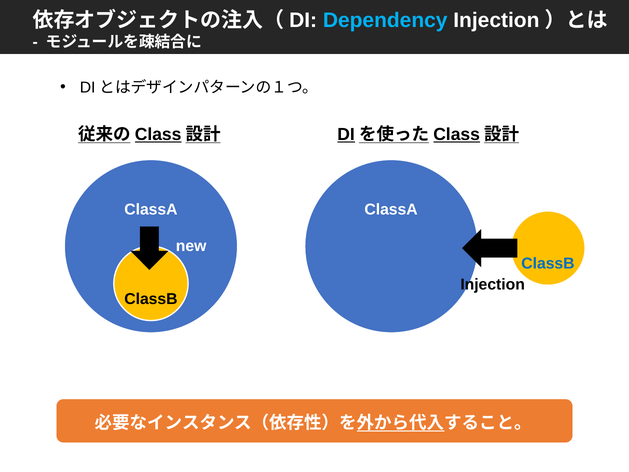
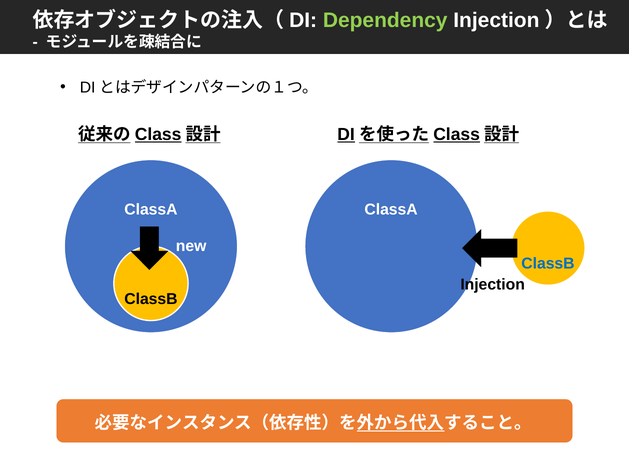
Dependency colour: light blue -> light green (385, 20)
